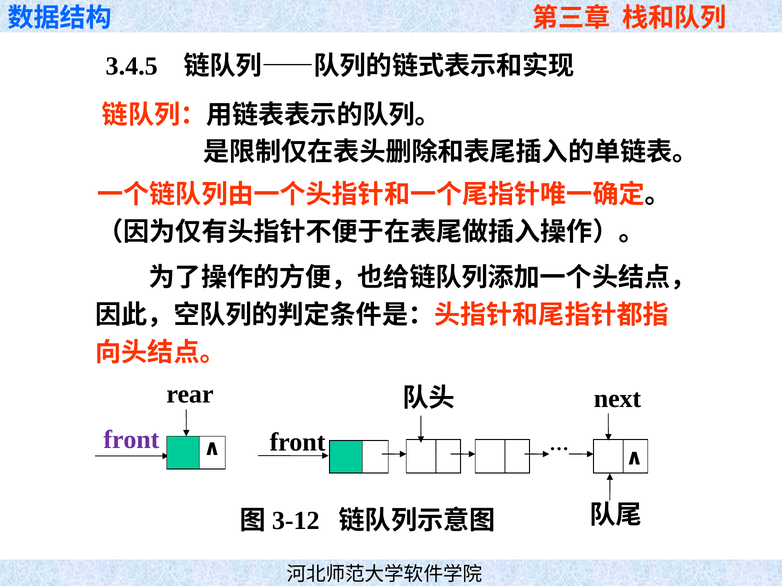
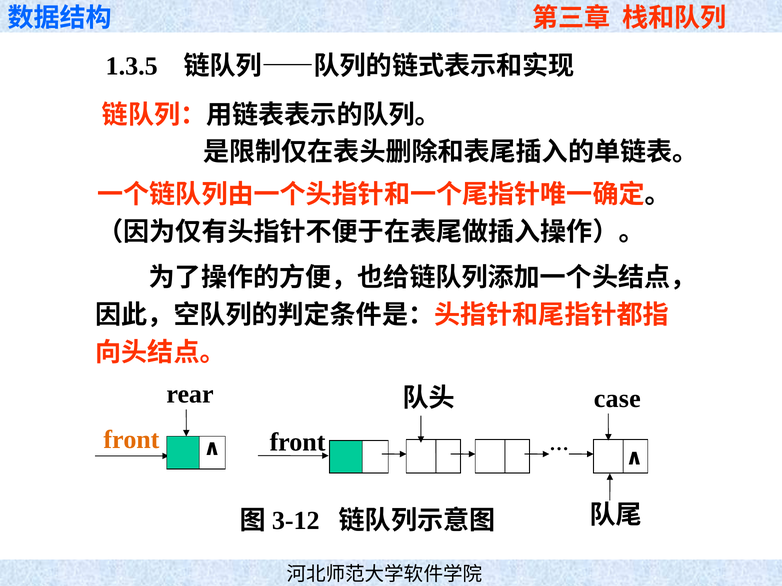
3.4.5: 3.4.5 -> 1.3.5 (132, 66)
next: next -> case (617, 399)
front colour: purple -> orange (131, 440)
